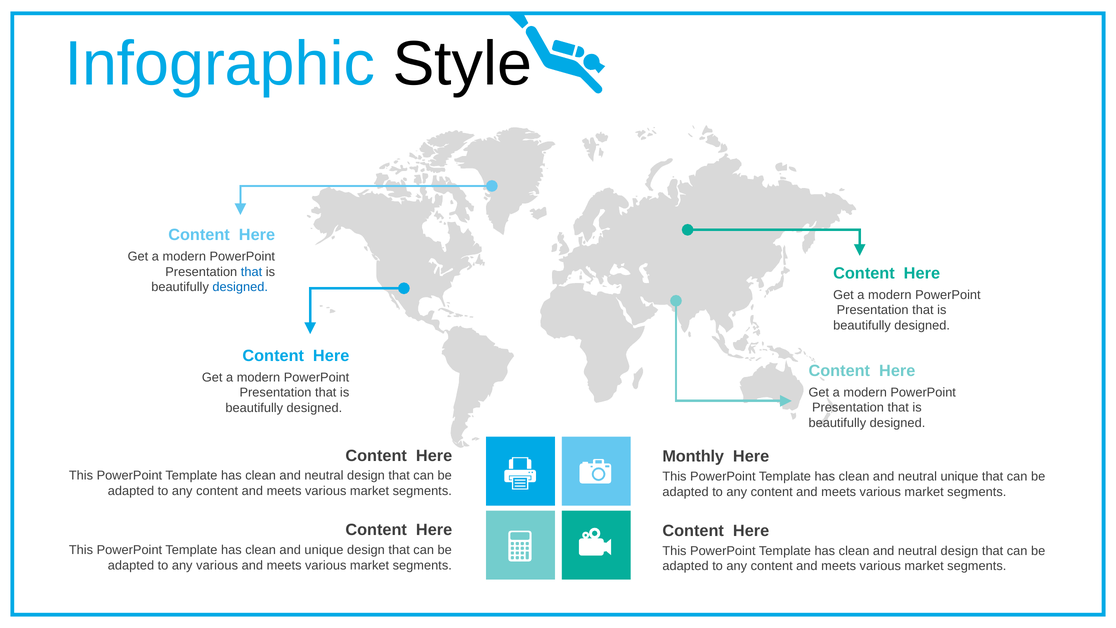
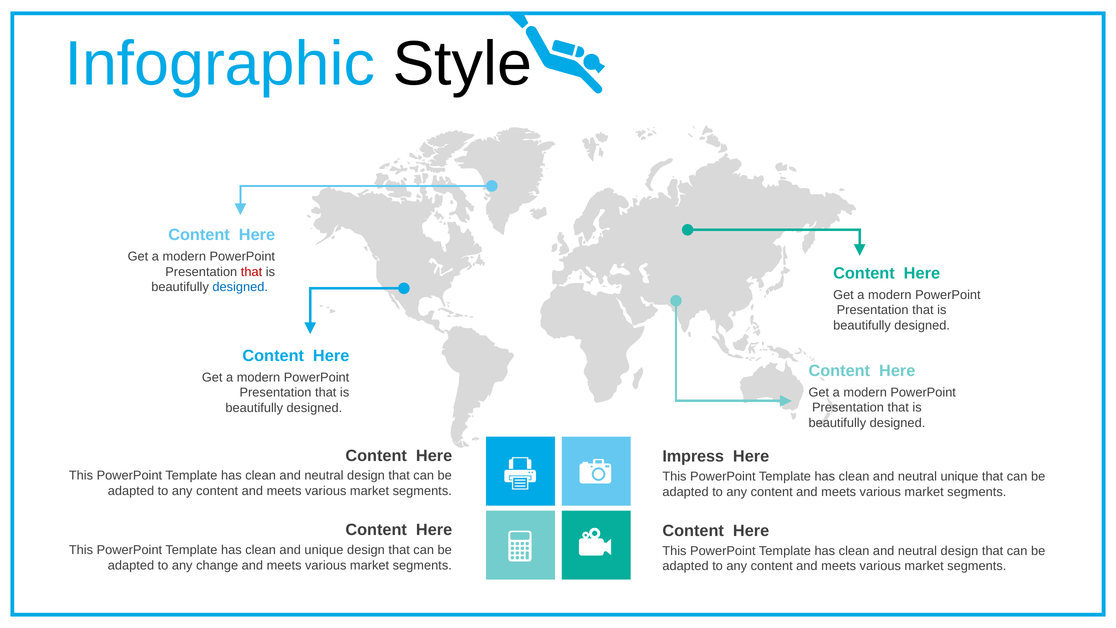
that colour: blue -> red (252, 272)
Monthly: Monthly -> Impress (693, 456)
any various: various -> change (217, 565)
